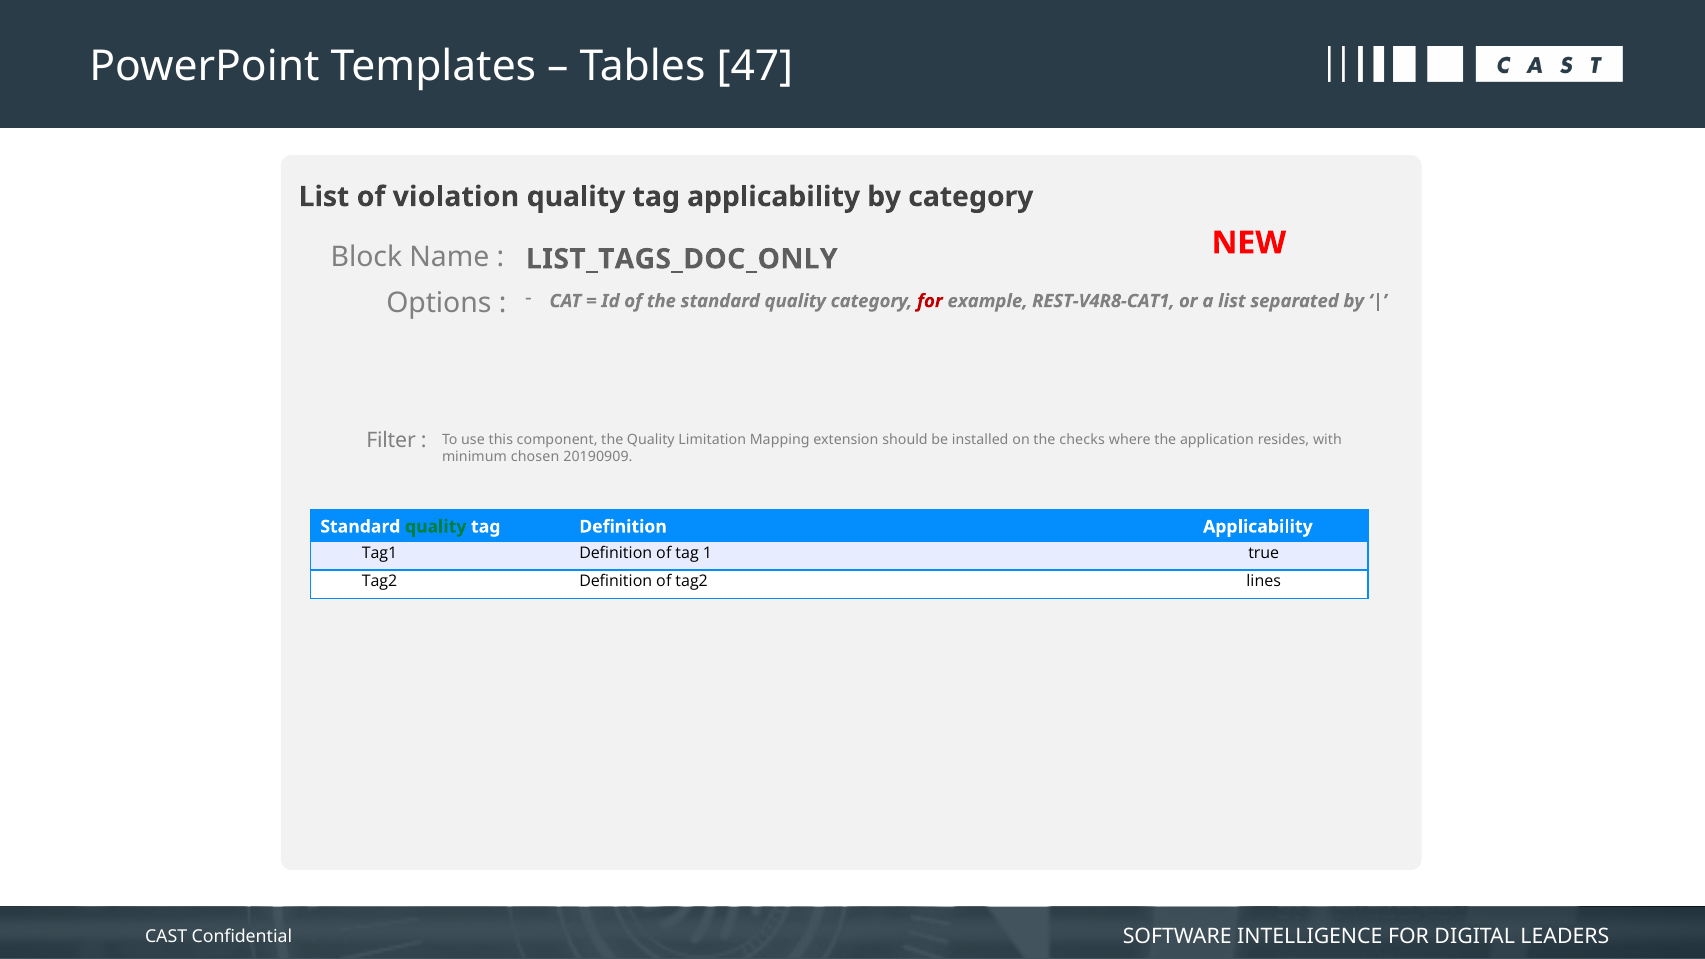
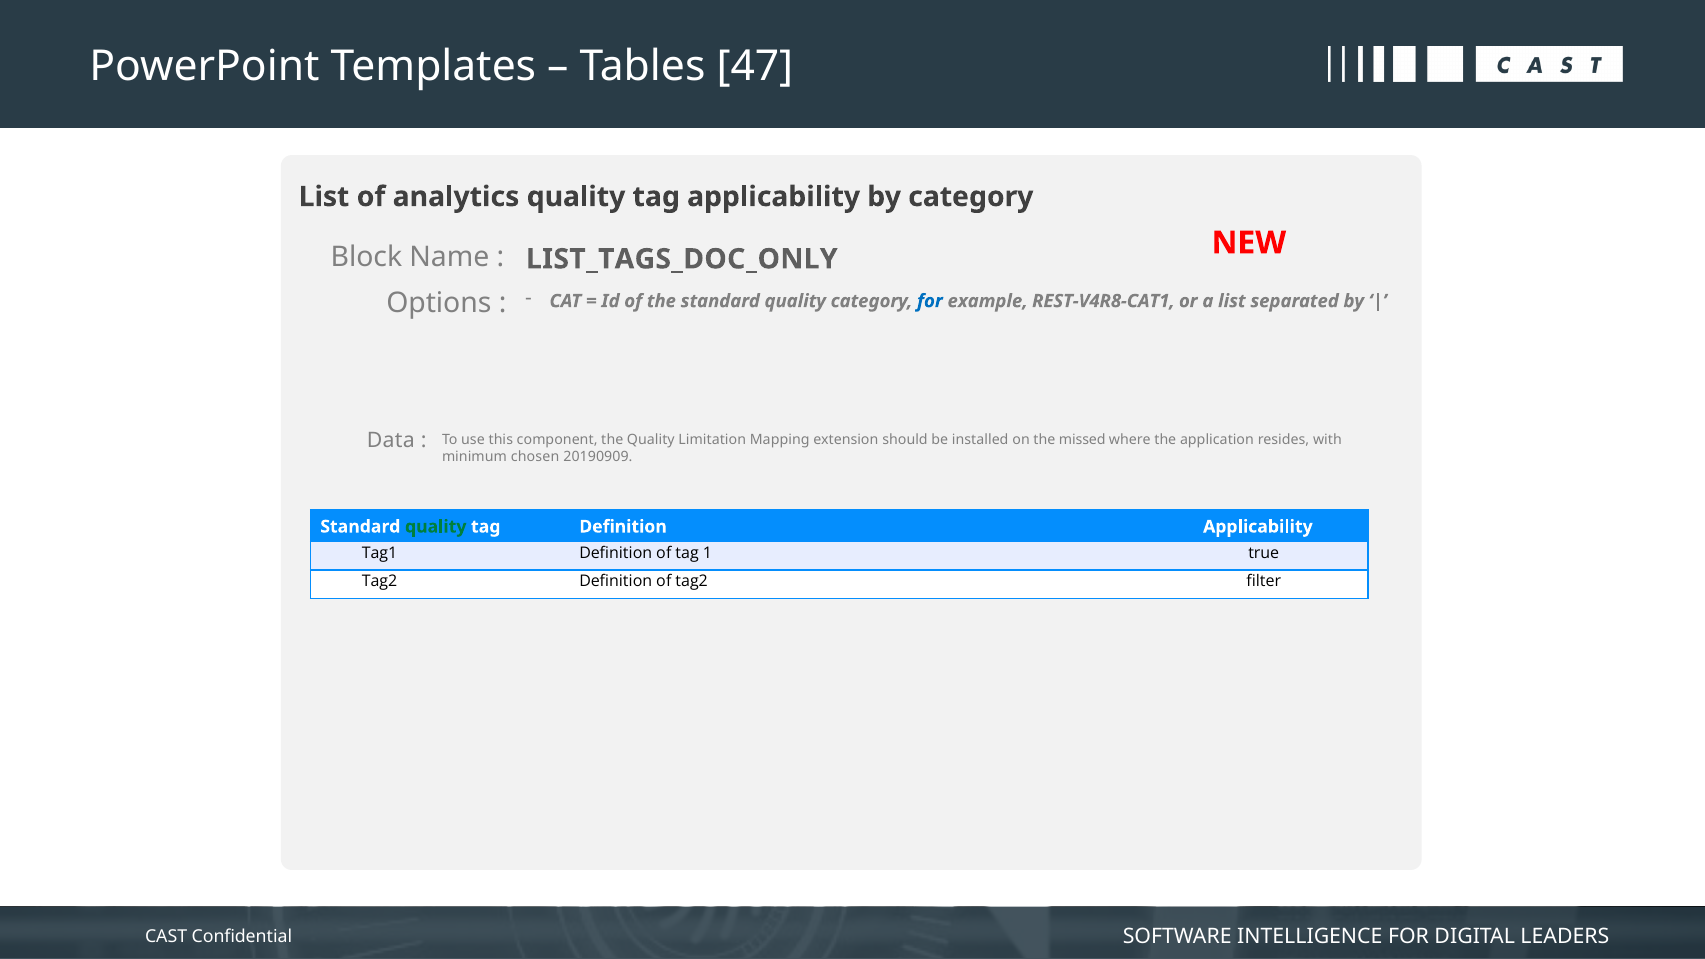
violation: violation -> analytics (456, 197)
for colour: red -> blue (930, 301)
Filter: Filter -> Data (391, 440)
checks: checks -> missed (1082, 440)
lines: lines -> filter (1264, 581)
